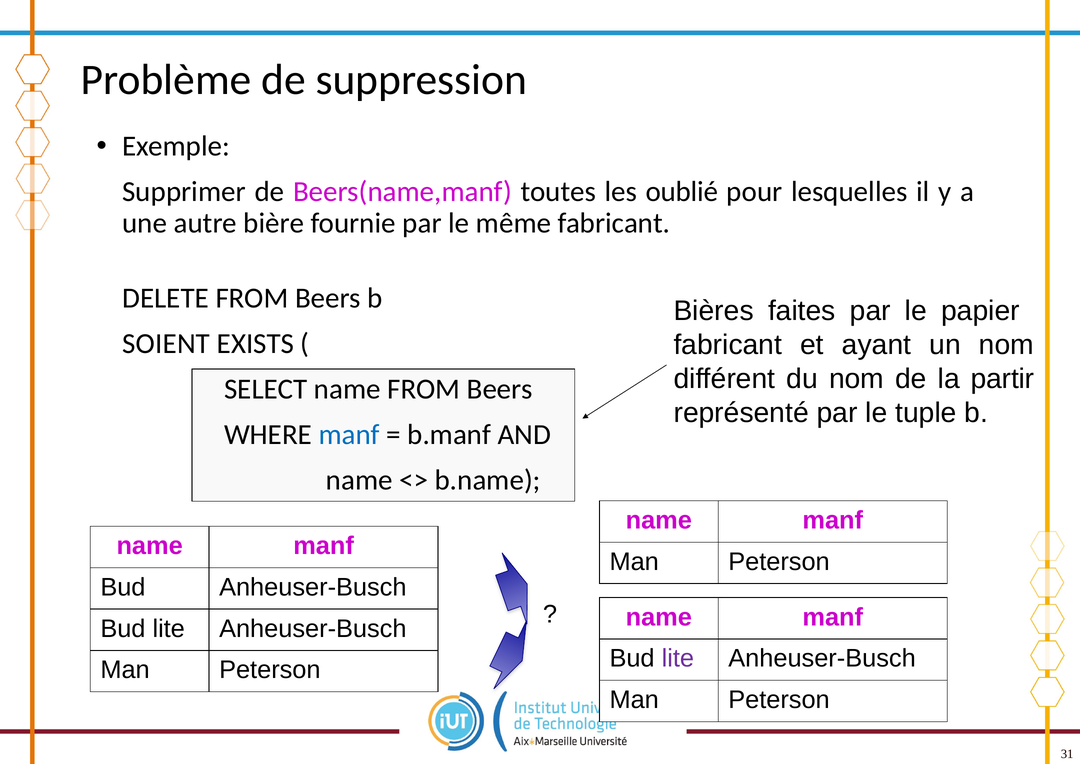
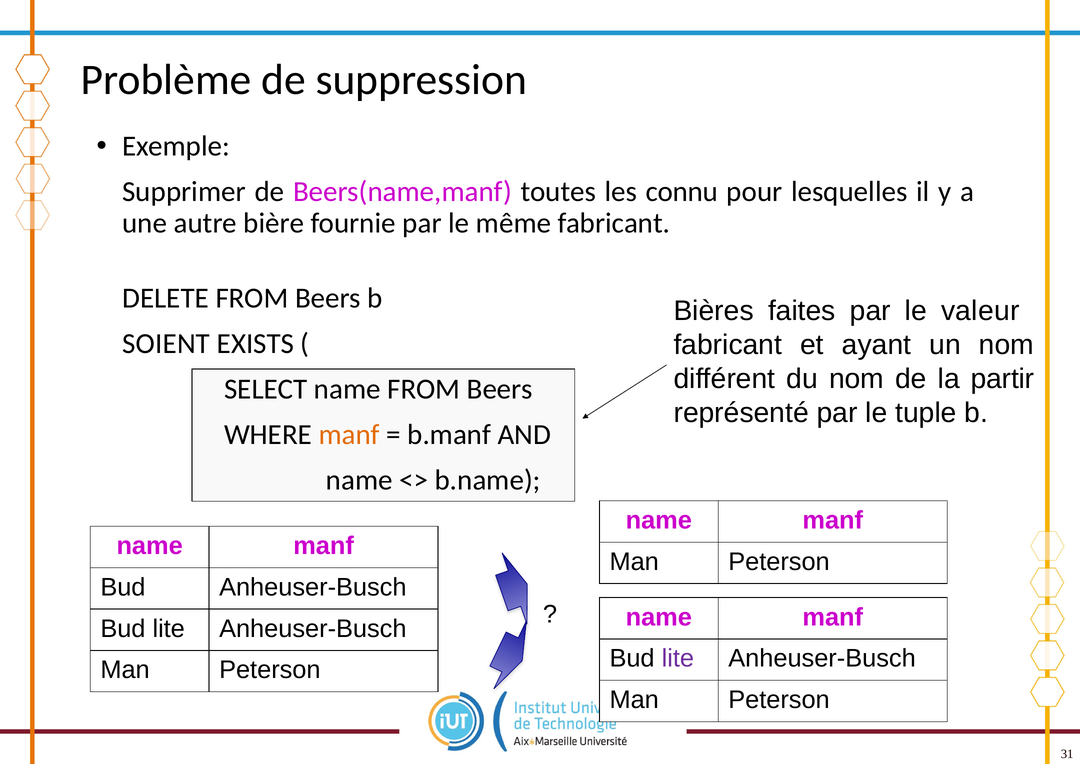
oublié: oublié -> connu (682, 192)
papier: papier -> valeur (980, 311)
manf colour: blue -> orange (349, 434)
